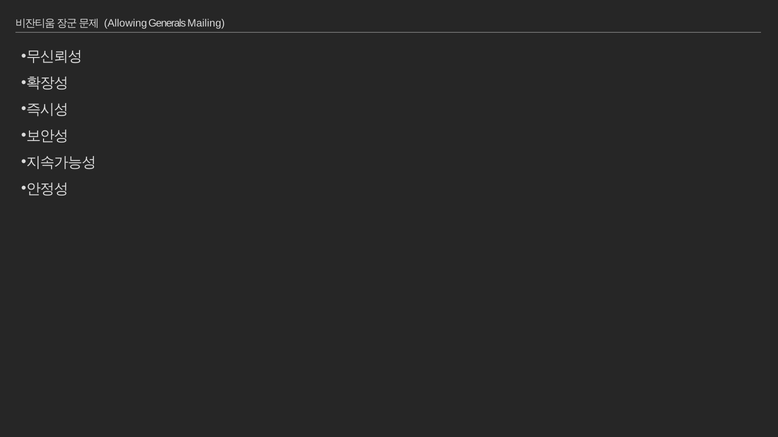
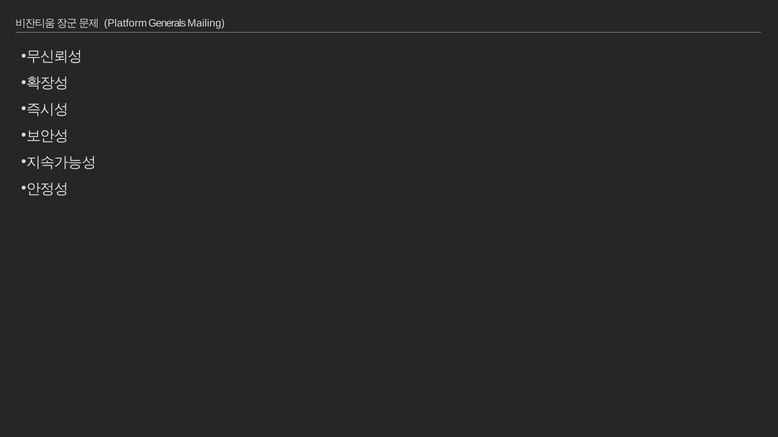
Allowing: Allowing -> Platform (126, 23)
